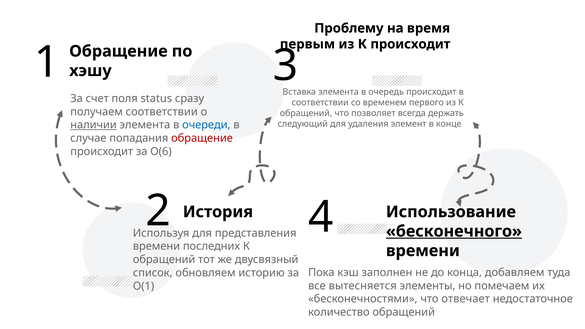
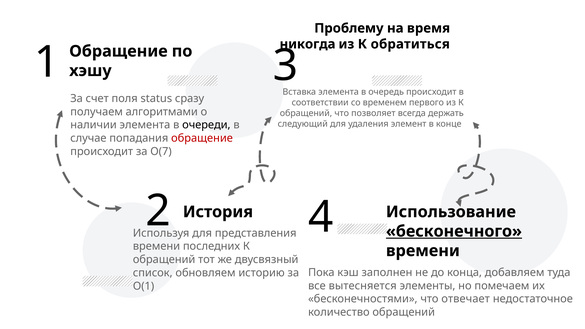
первым: первым -> никогда (307, 44)
К происходит: происходит -> обратиться (410, 44)
получаем соответствии: соответствии -> алгоритмами (162, 112)
наличии underline: present -> none (94, 125)
очереди colour: blue -> black (206, 125)
О(6: О(6 -> О(7 (161, 152)
